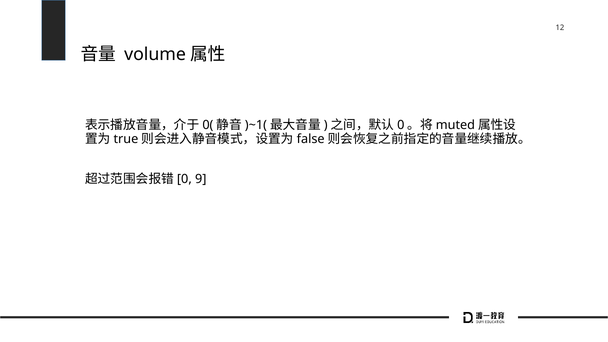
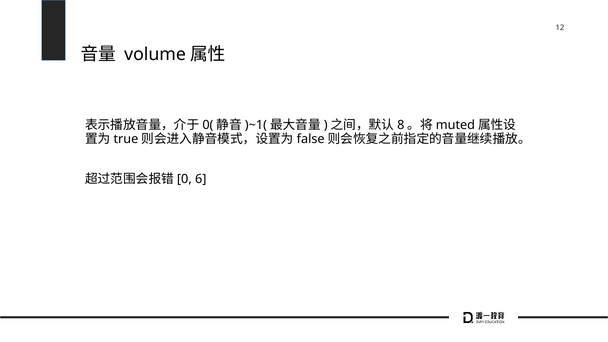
0: 0 -> 8 (401, 125)
9: 9 -> 6 (201, 179)
